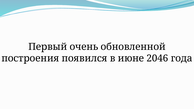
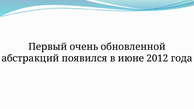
построения: построения -> абстракций (30, 58)
2046: 2046 -> 2012 (157, 58)
